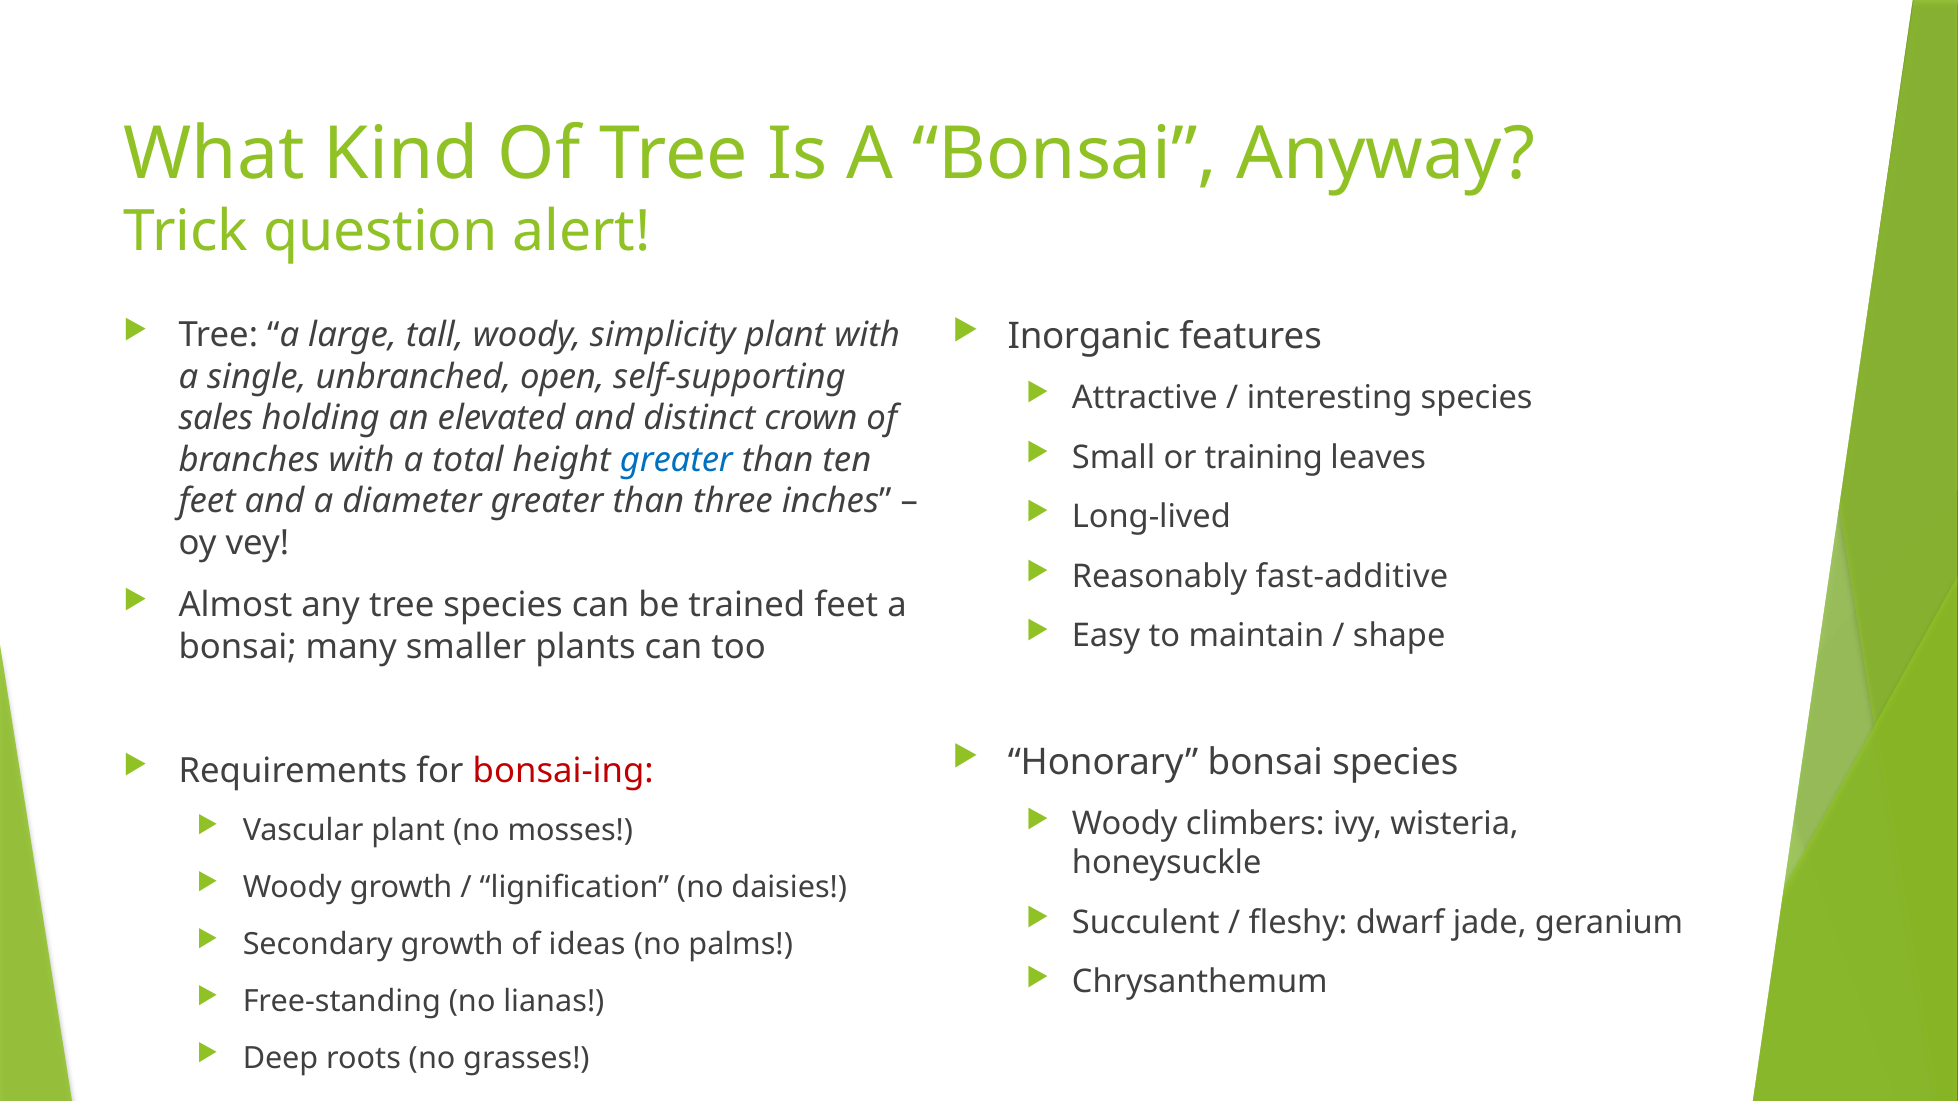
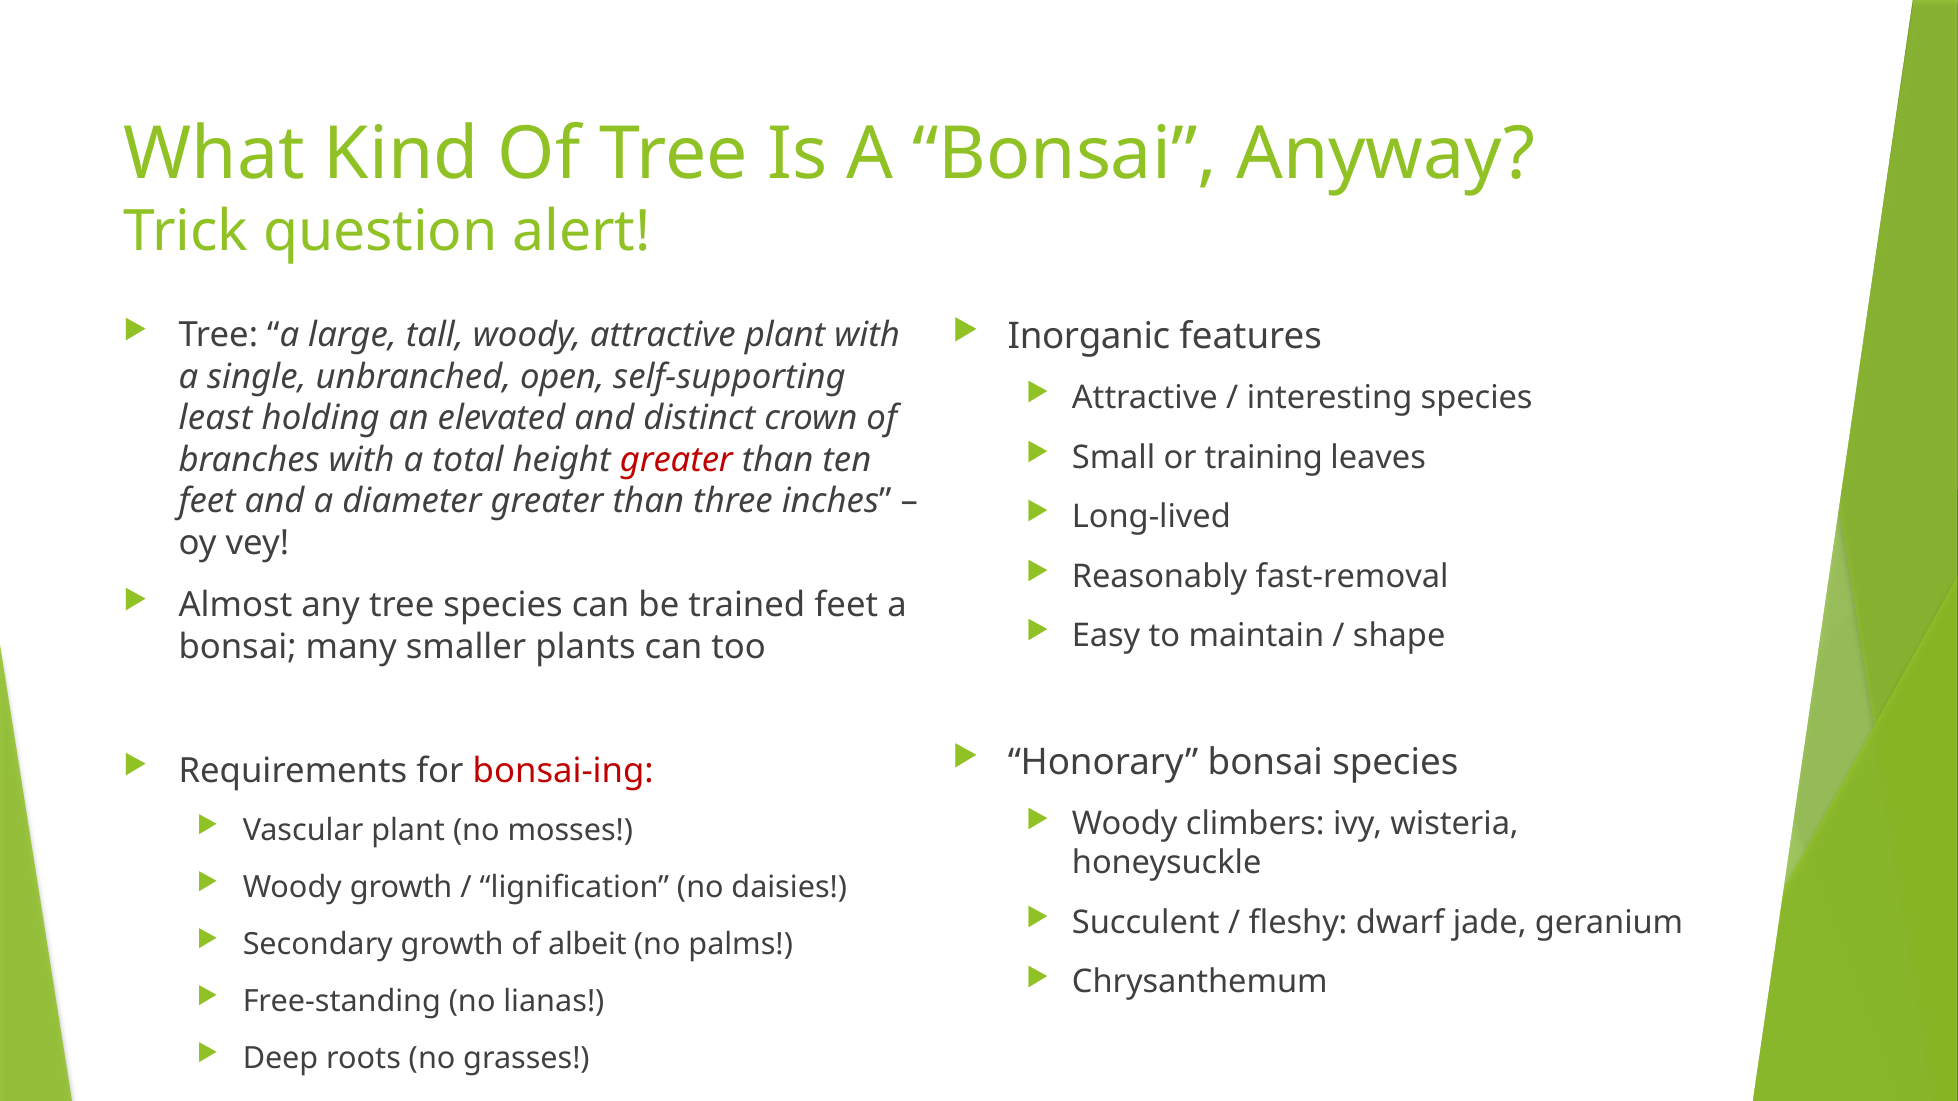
woody simplicity: simplicity -> attractive (663, 335)
sales: sales -> least (215, 418)
greater colour: blue -> red (676, 460)
fast-additive: fast-additive -> fast-removal (1352, 577)
ideas: ideas -> albeit (587, 944)
